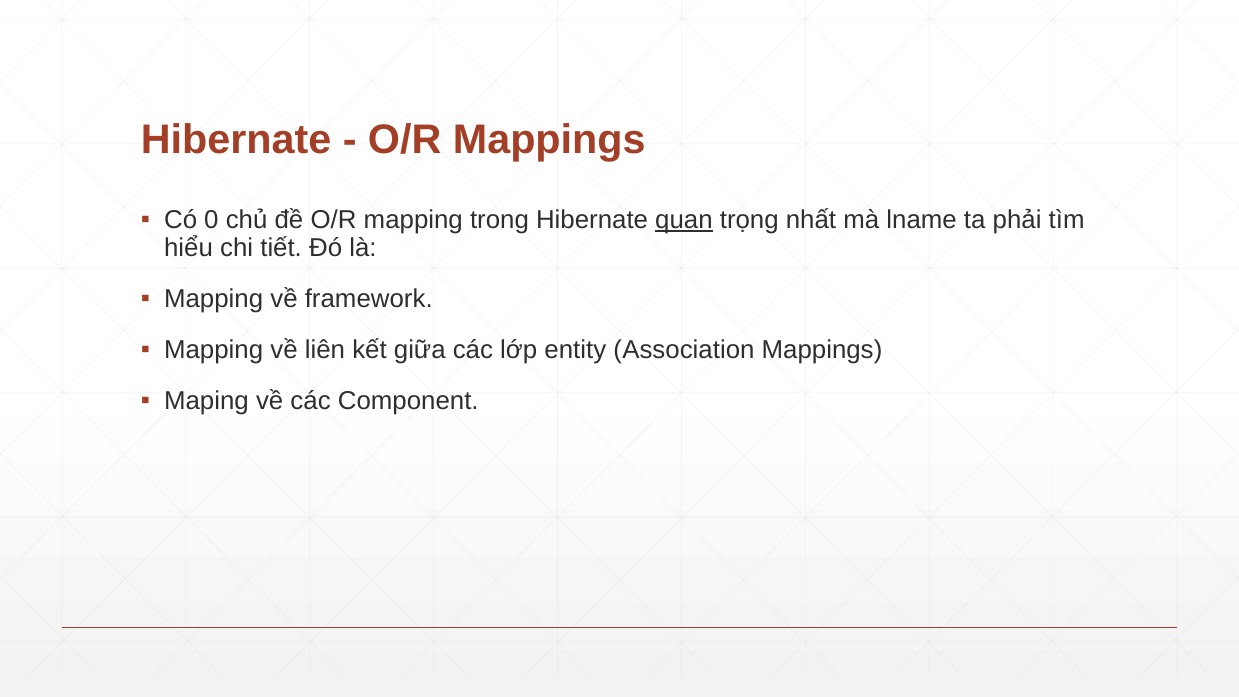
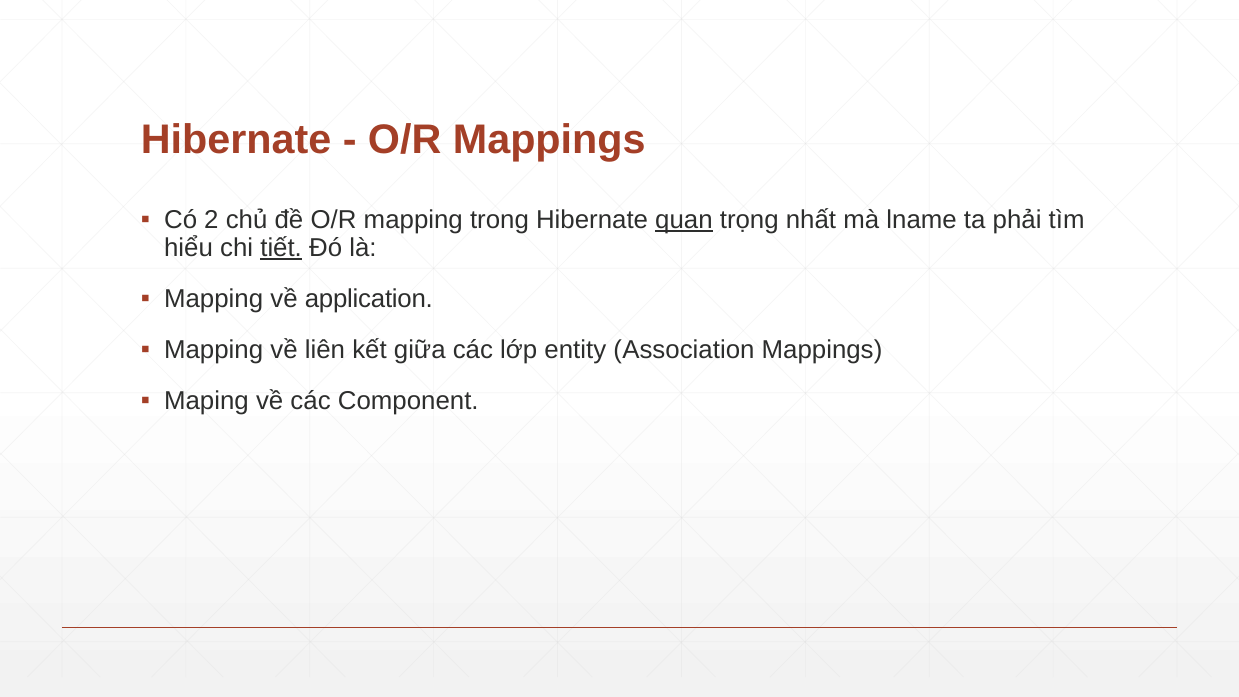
0: 0 -> 2 (211, 220)
tiết underline: none -> present (281, 248)
framework: framework -> application (369, 299)
